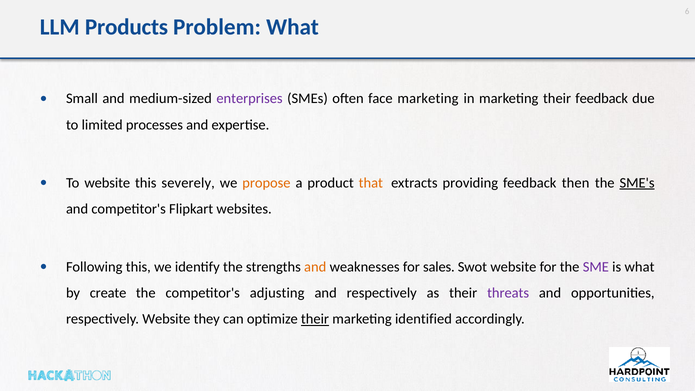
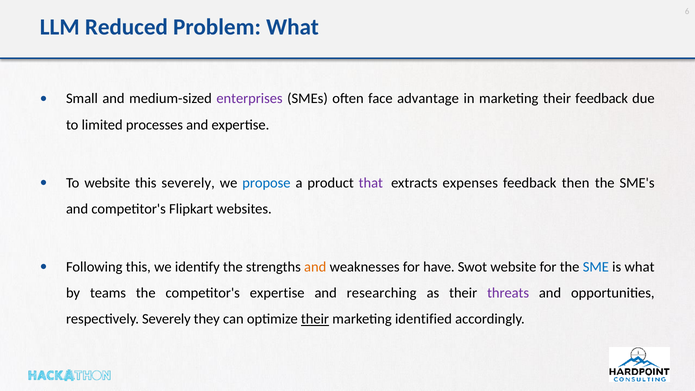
Products: Products -> Reduced (126, 27)
face marketing: marketing -> advantage (428, 99)
propose colour: orange -> blue (266, 183)
that colour: orange -> purple (371, 183)
providing: providing -> expenses (470, 183)
SME's underline: present -> none (637, 183)
sales: sales -> have (439, 267)
SME colour: purple -> blue (596, 267)
create: create -> teams (108, 293)
competitor's adjusting: adjusting -> expertise (277, 293)
and respectively: respectively -> researching (382, 293)
respectively Website: Website -> Severely (166, 319)
